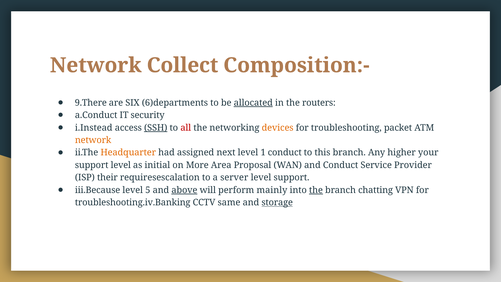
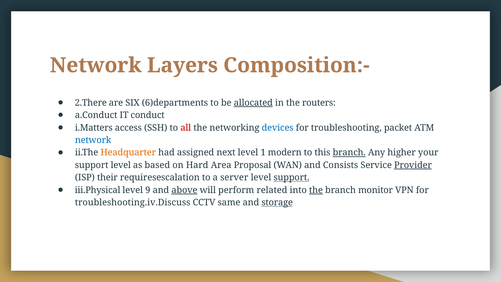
Collect: Collect -> Layers (182, 65)
9.There: 9.There -> 2.There (91, 103)
security: security -> conduct (148, 115)
i.Instead: i.Instead -> i.Matters (94, 128)
SSH underline: present -> none (156, 128)
devices colour: orange -> blue (278, 128)
network colour: orange -> blue (93, 140)
1 conduct: conduct -> modern (285, 153)
branch underline: none -> present (349, 153)
initial: initial -> based (157, 165)
More: More -> Hard (197, 165)
and Conduct: Conduct -> Consists (341, 165)
Provider underline: none -> present (413, 165)
support underline: none -> present (291, 178)
iii.Because: iii.Because -> iii.Physical (98, 190)
5: 5 -> 9 (148, 190)
mainly: mainly -> related (272, 190)
chatting: chatting -> monitor (376, 190)
troubleshooting.iv.Banking: troubleshooting.iv.Banking -> troubleshooting.iv.Discuss (133, 203)
